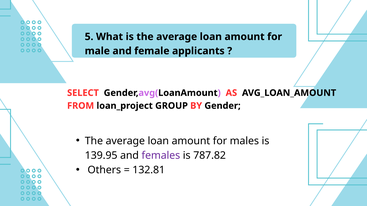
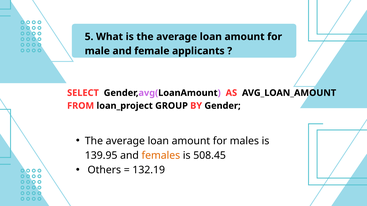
females colour: purple -> orange (161, 156)
787.82: 787.82 -> 508.45 (210, 156)
132.81: 132.81 -> 132.19 (149, 170)
